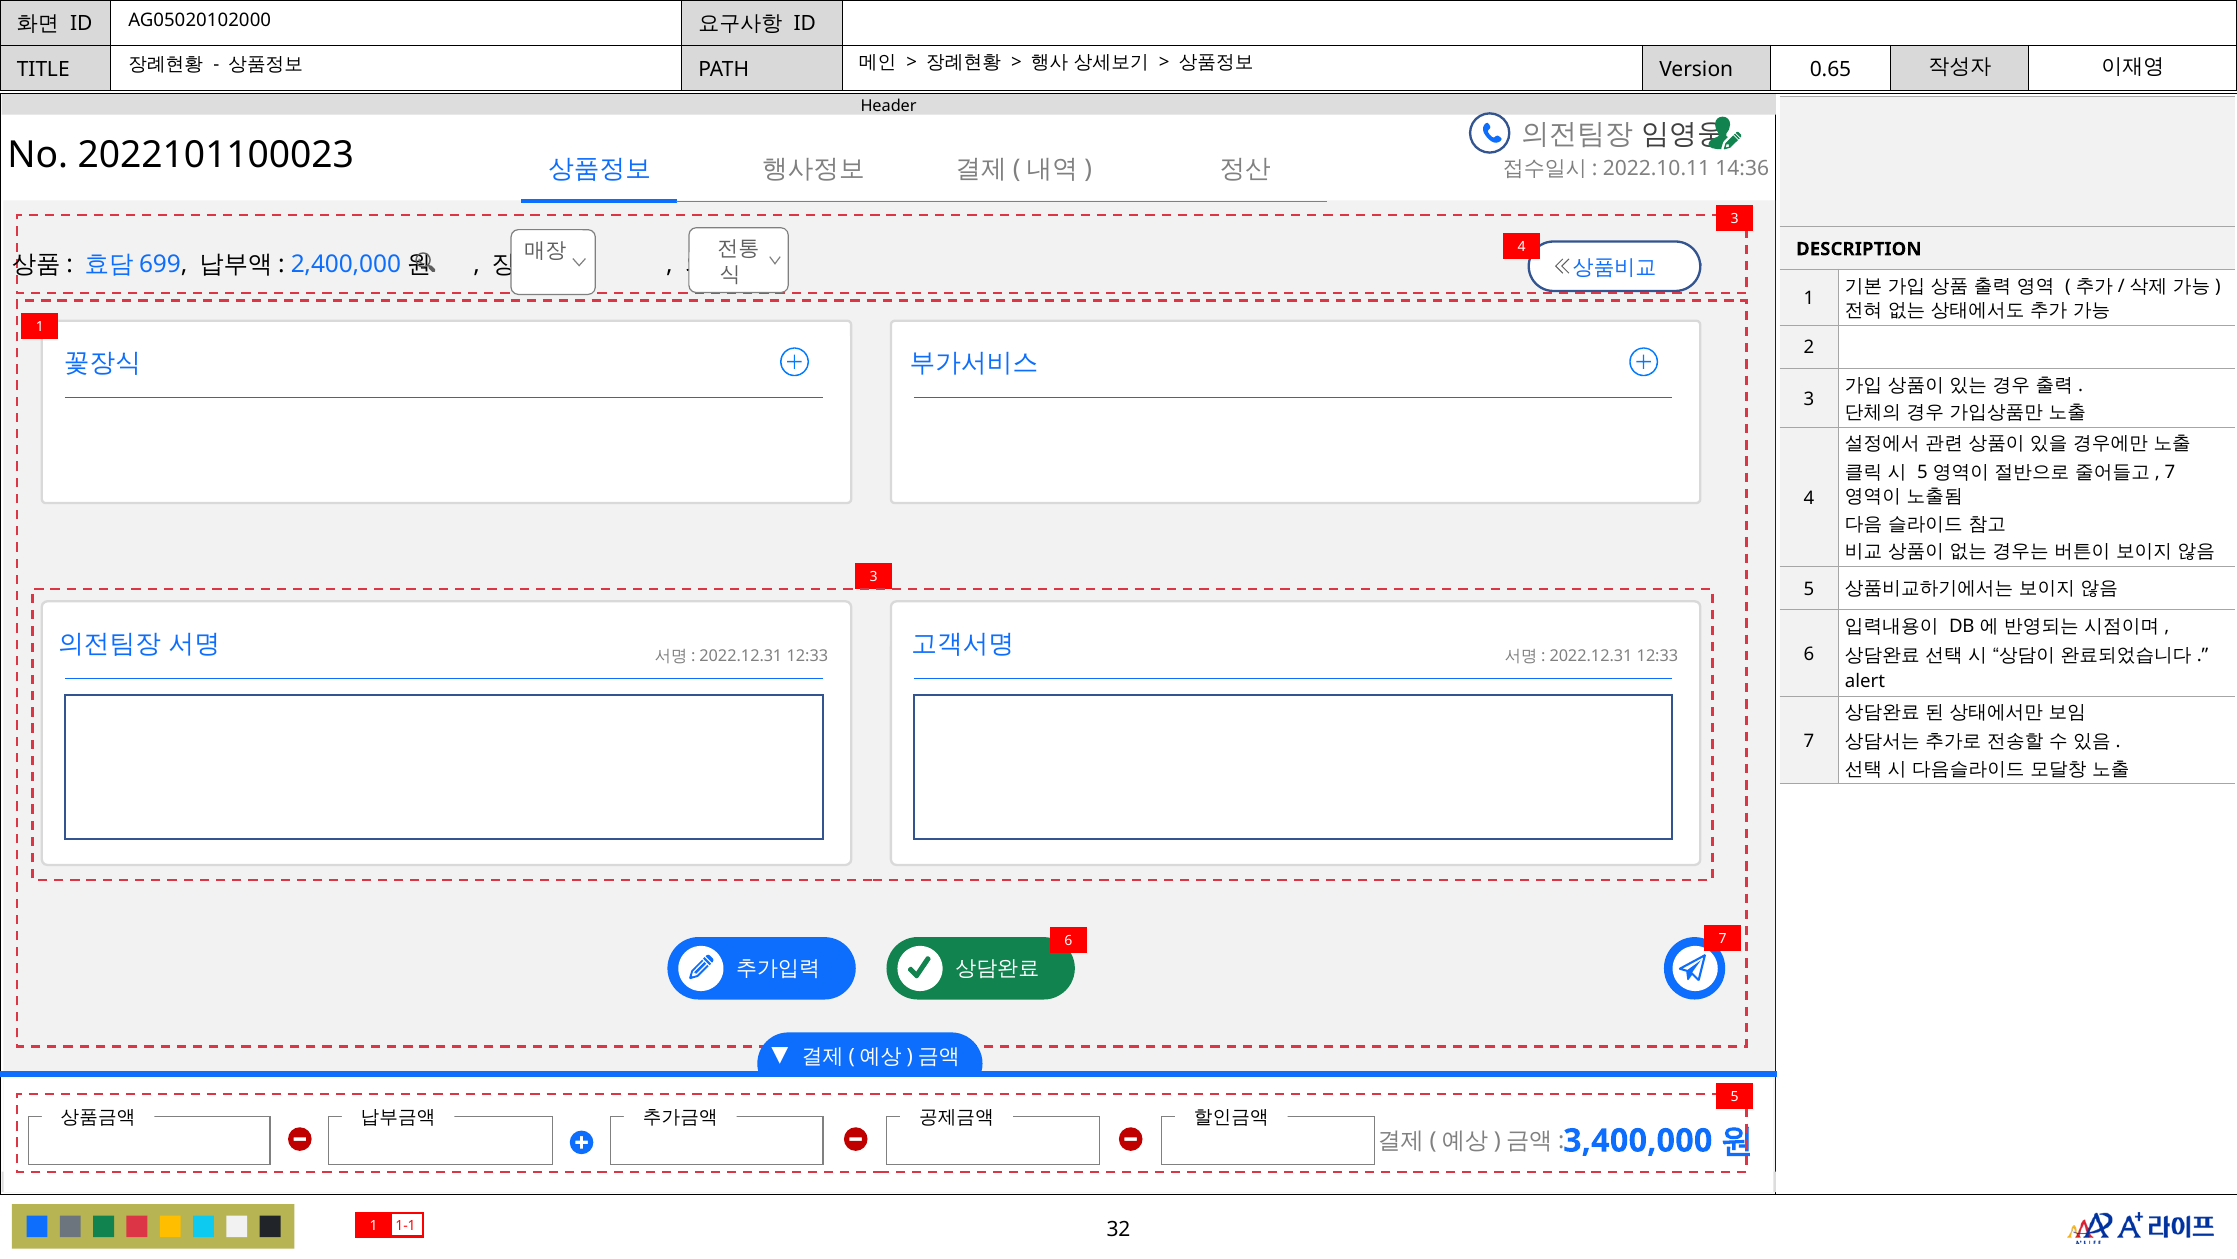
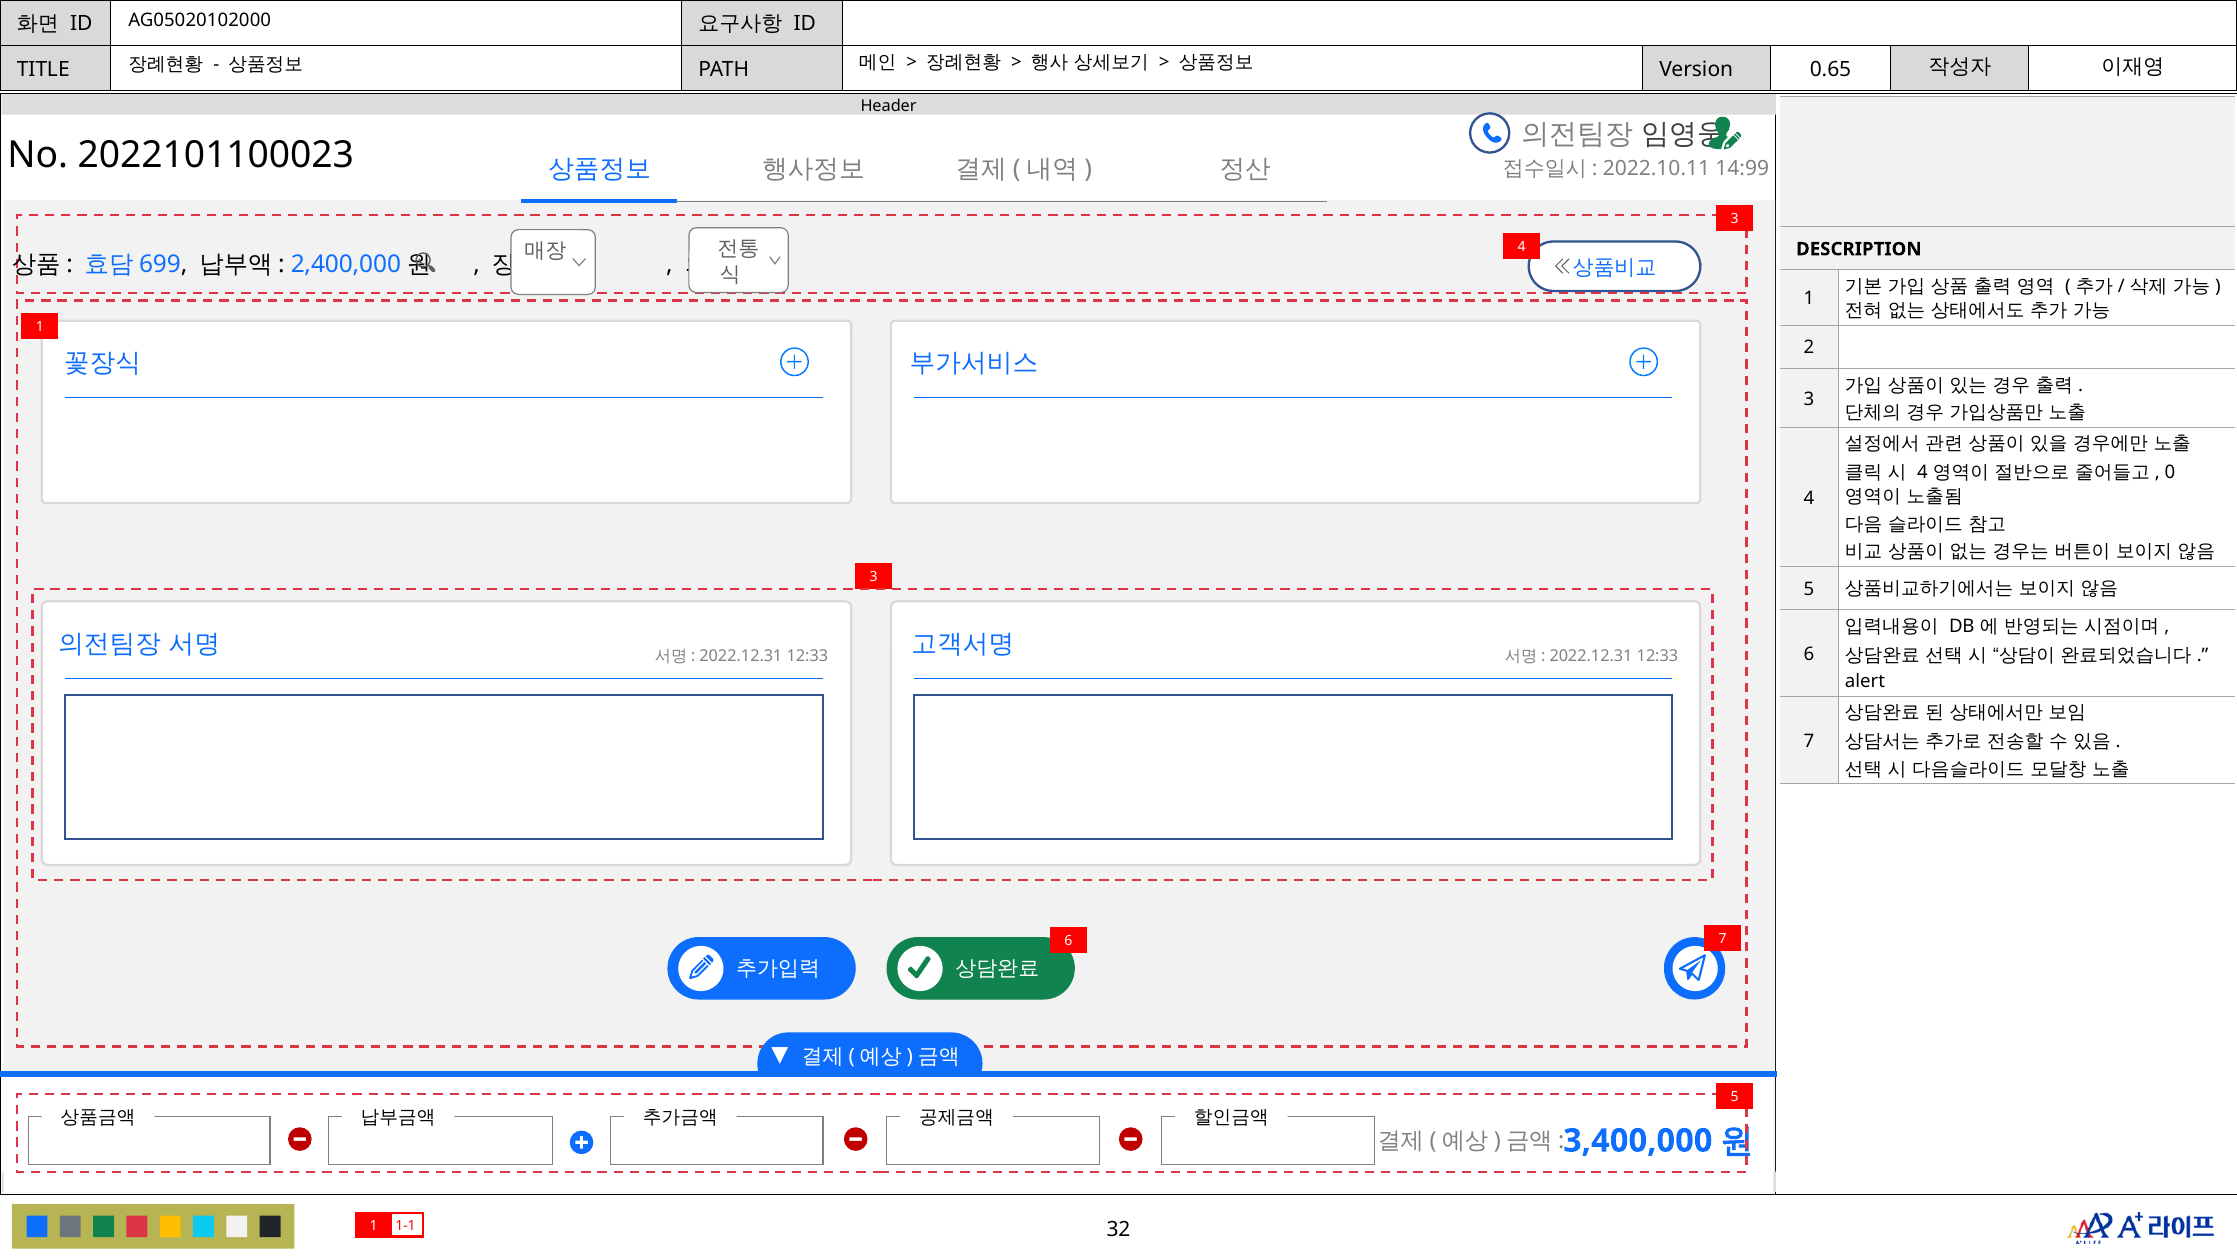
14:36: 14:36 -> 14:99 (1742, 169)
5: 5 -> 4 (1922, 472)
7: 7 -> 0 (2170, 472)
